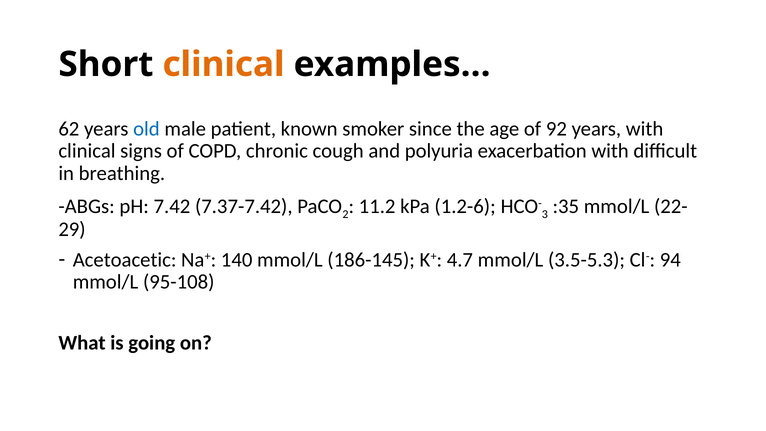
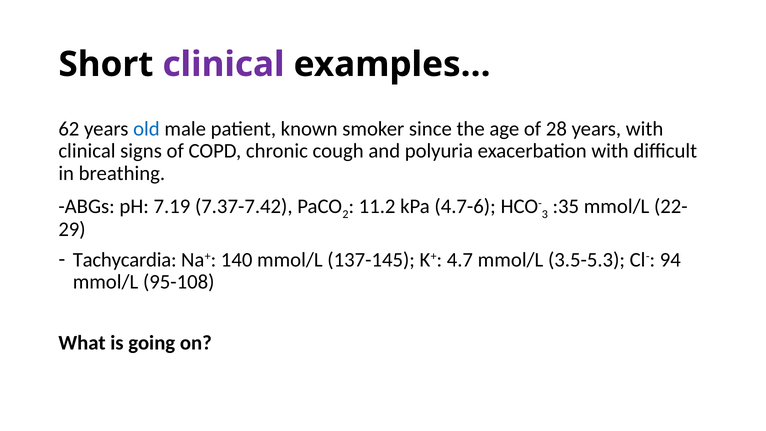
clinical colour: orange -> purple (223, 64)
92: 92 -> 28 (556, 129)
7.42: 7.42 -> 7.19 (172, 206)
1.2-6: 1.2-6 -> 4.7-6 (465, 206)
Acetoacetic: Acetoacetic -> Tachycardia (125, 260)
186-145: 186-145 -> 137-145 (371, 260)
